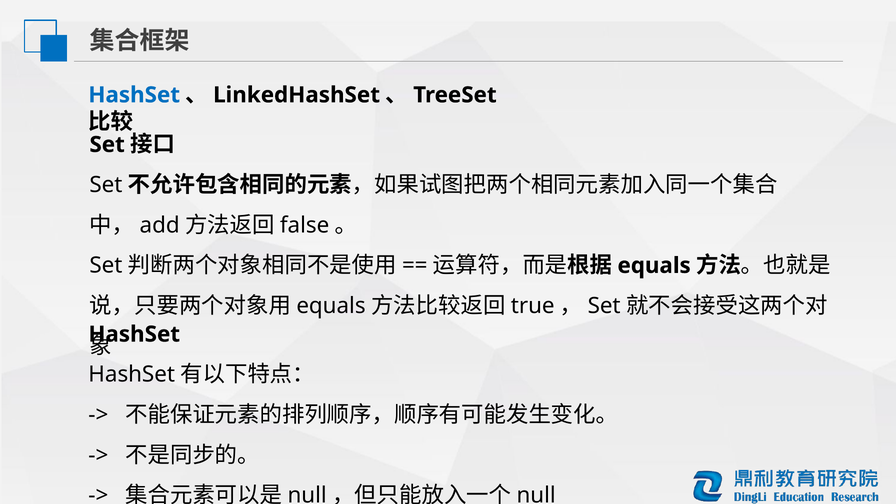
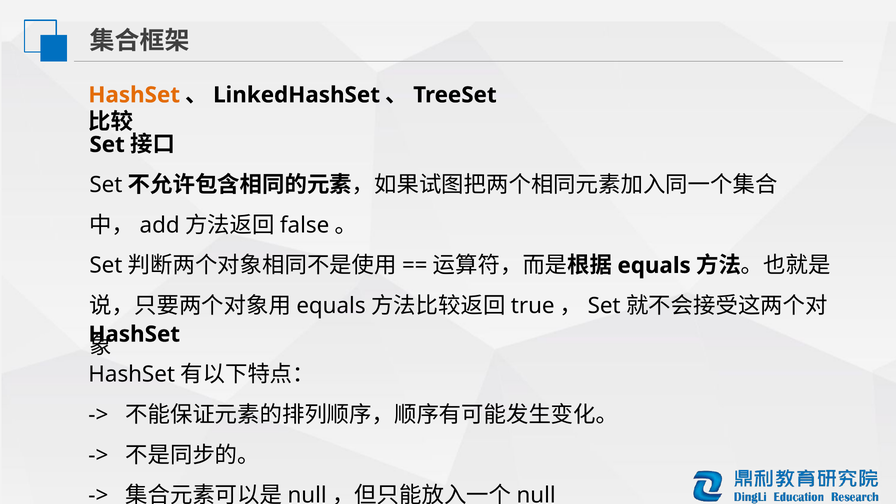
HashSet colour: blue -> orange (134, 95)
